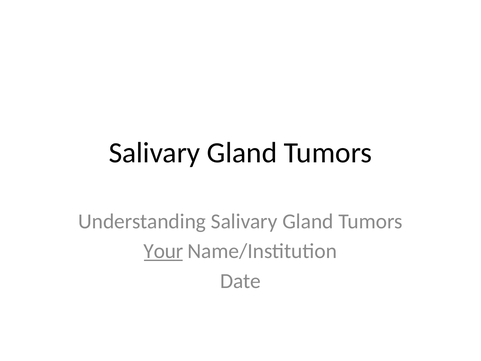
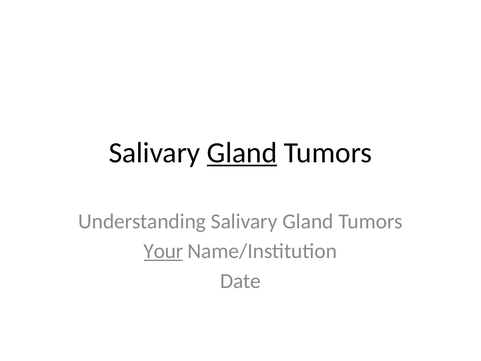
Gland underline: none -> present (242, 153)
